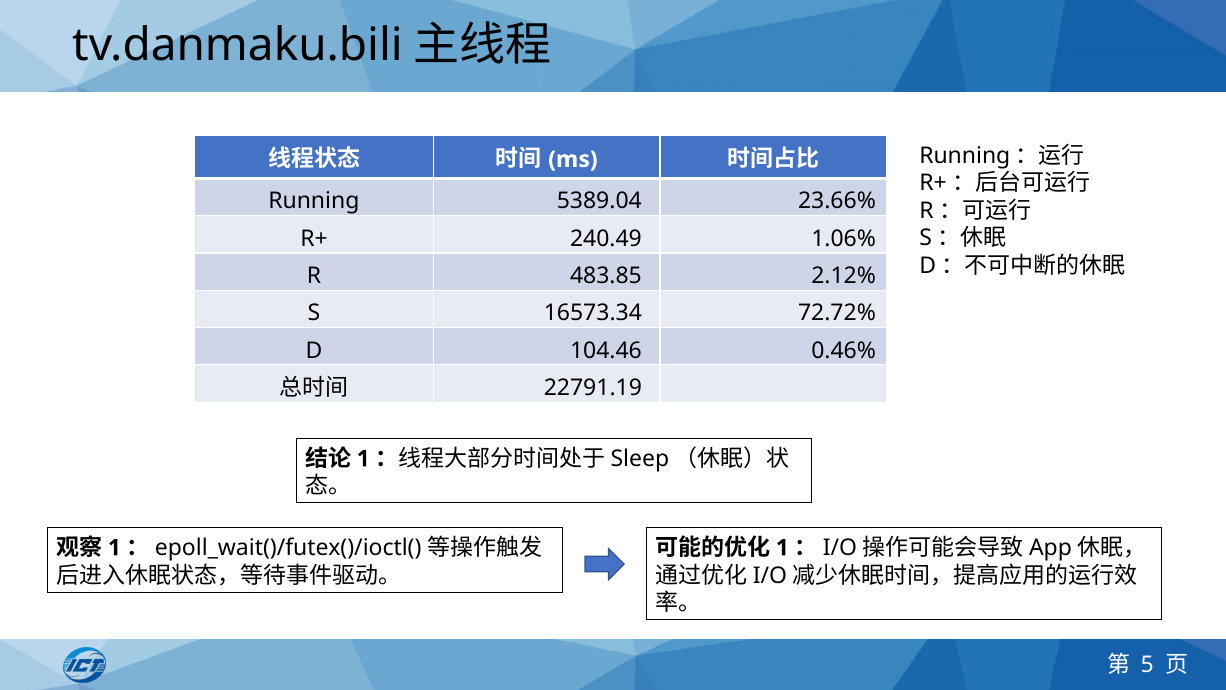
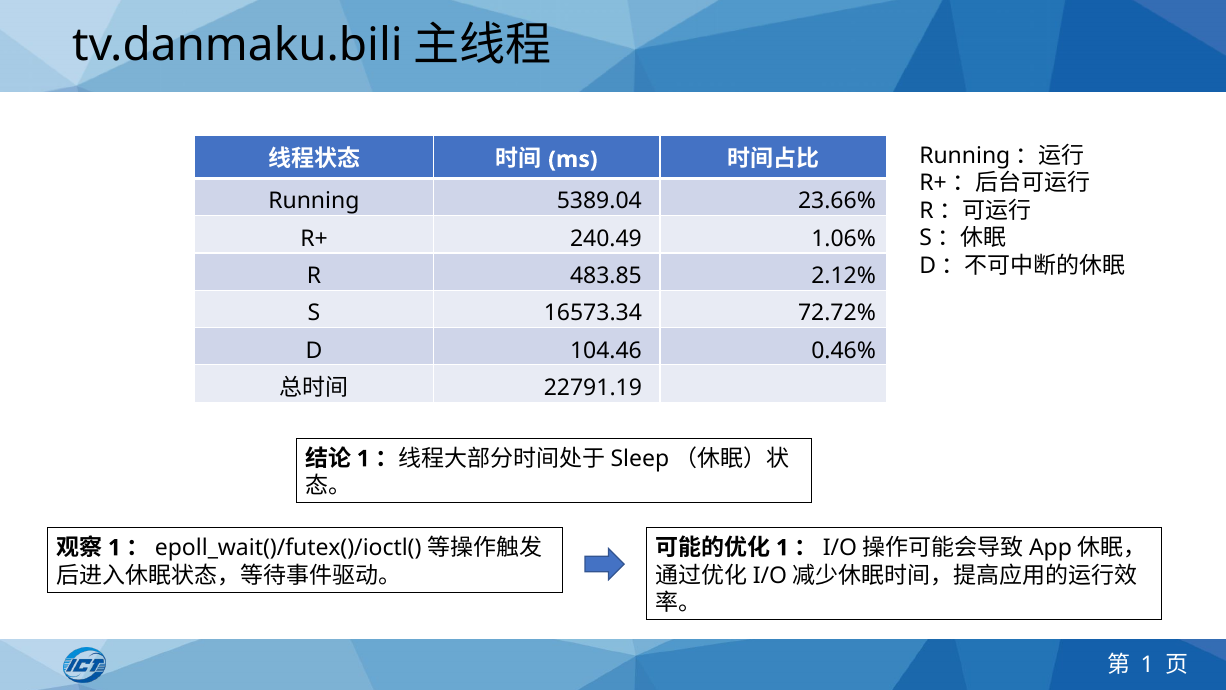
5: 5 -> 1 (1147, 665)
